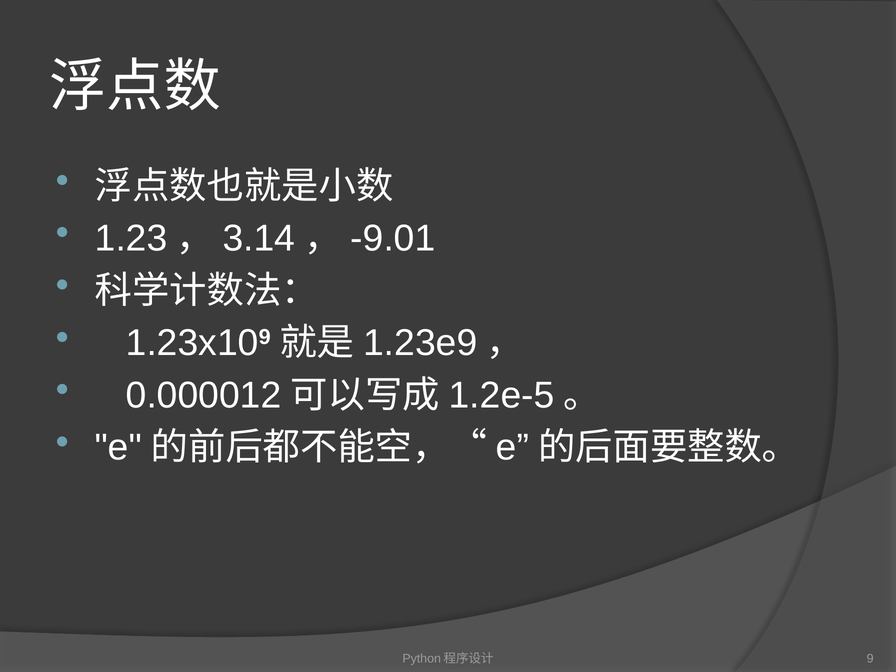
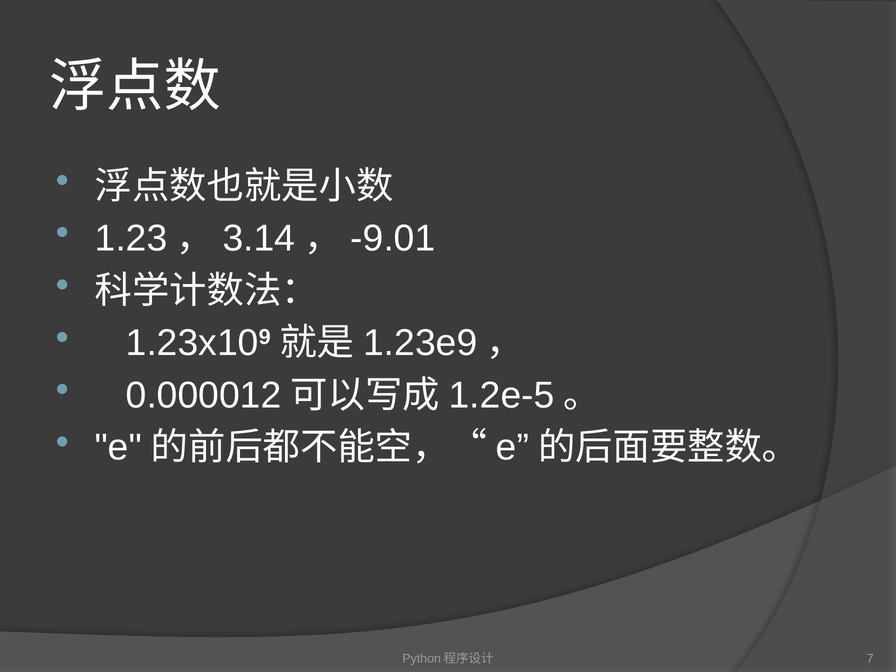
9: 9 -> 7 (870, 658)
